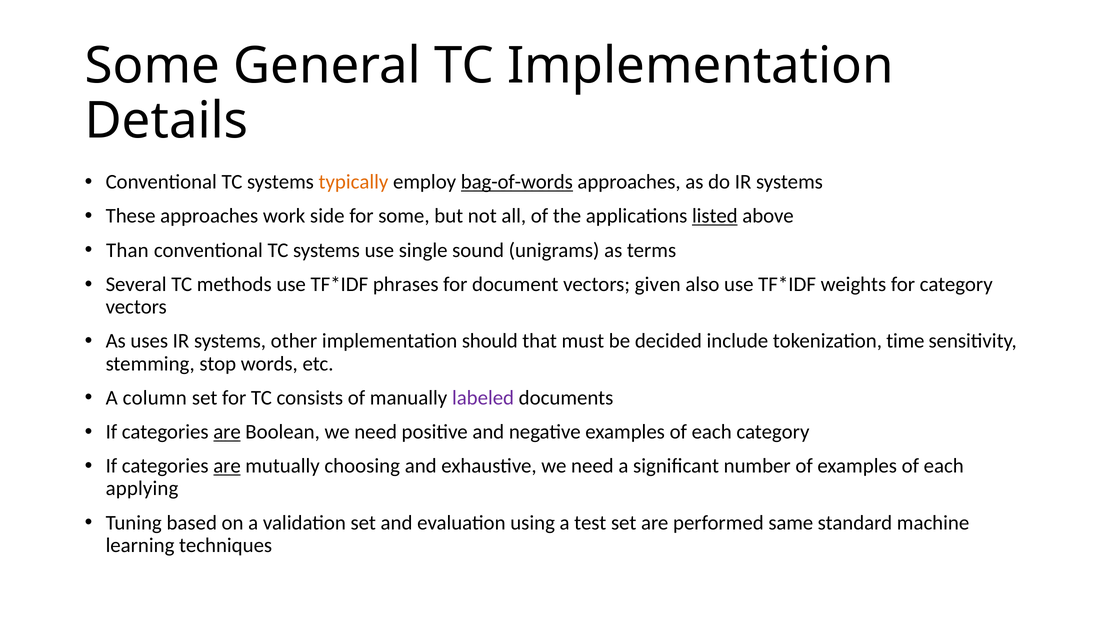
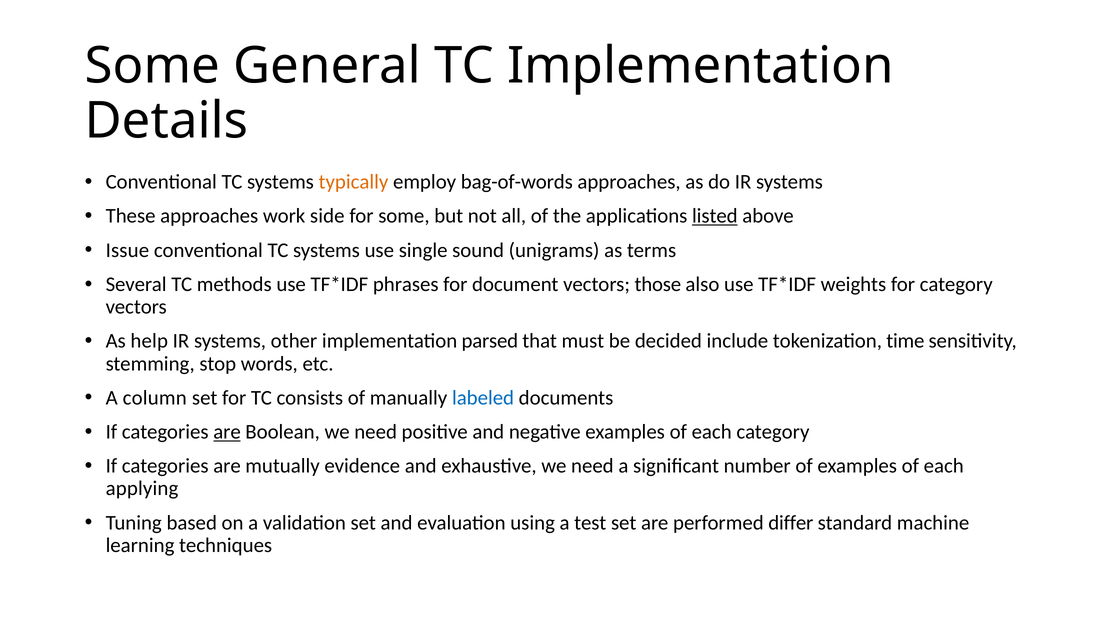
bag-of-words underline: present -> none (517, 182)
Than: Than -> Issue (127, 250)
given: given -> those (658, 284)
uses: uses -> help (149, 341)
should: should -> parsed (490, 341)
labeled colour: purple -> blue (483, 397)
are underline: present -> none (227, 466)
choosing: choosing -> evidence (362, 466)
same: same -> differ (791, 522)
